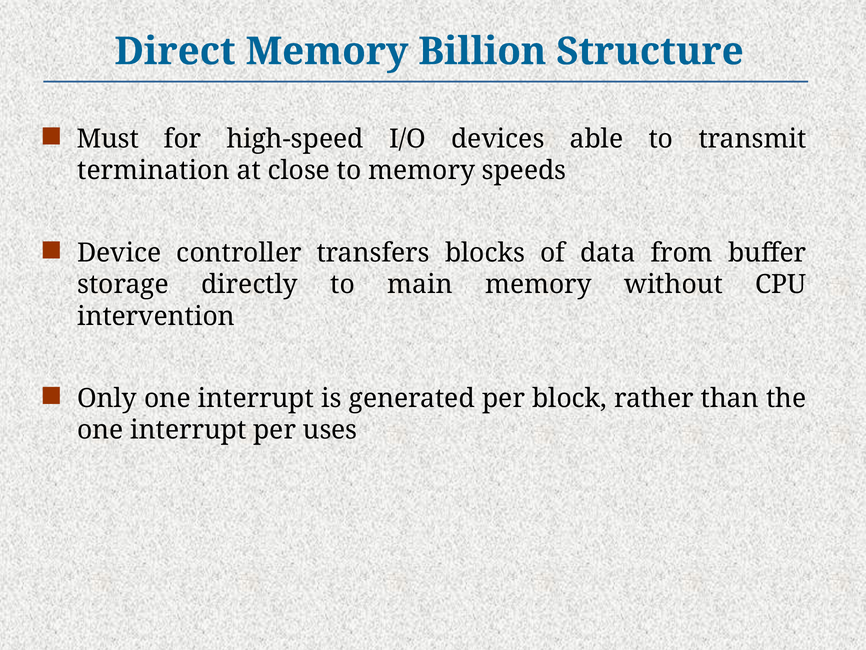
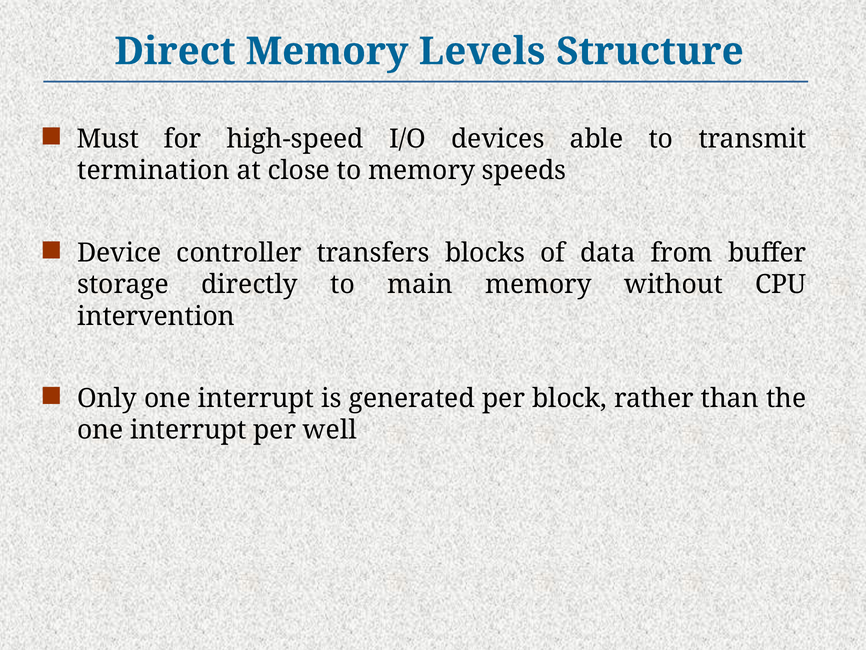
Billion: Billion -> Levels (482, 51)
uses: uses -> well (330, 430)
